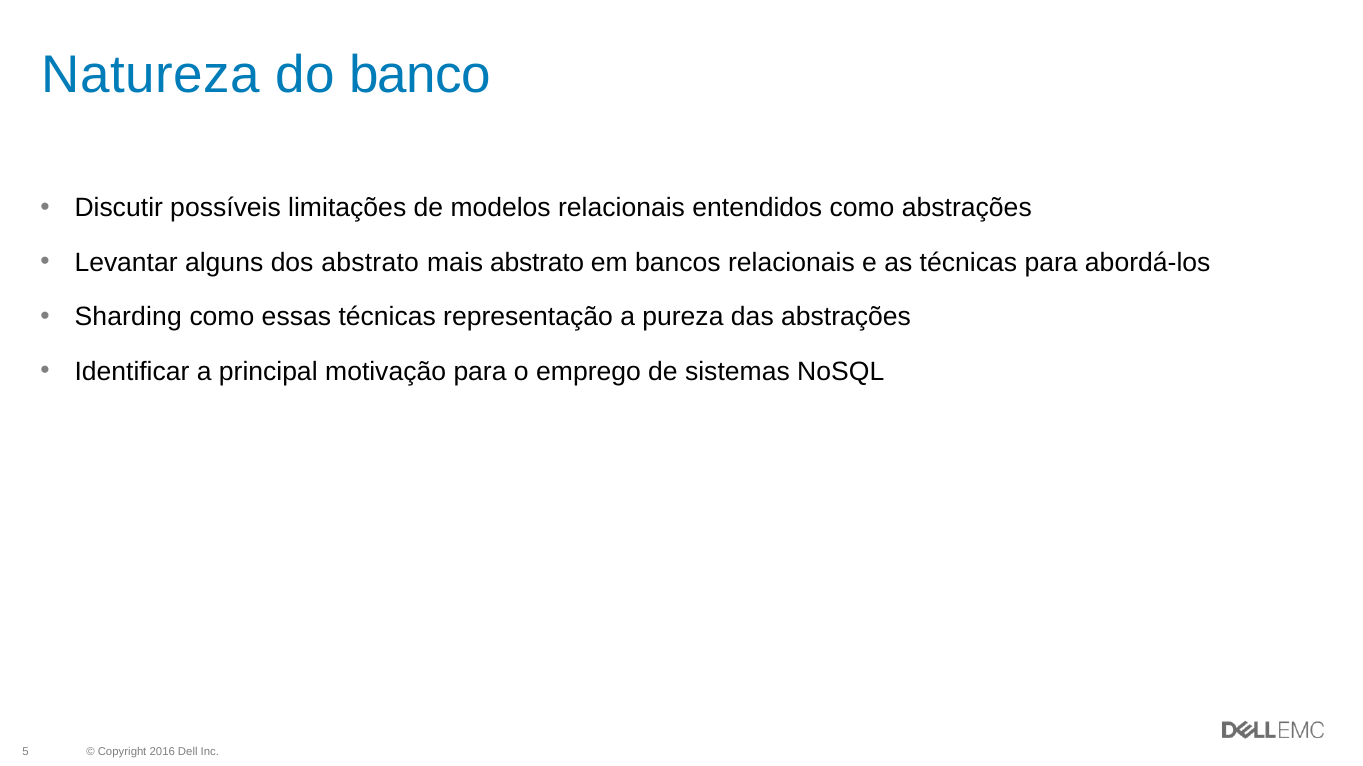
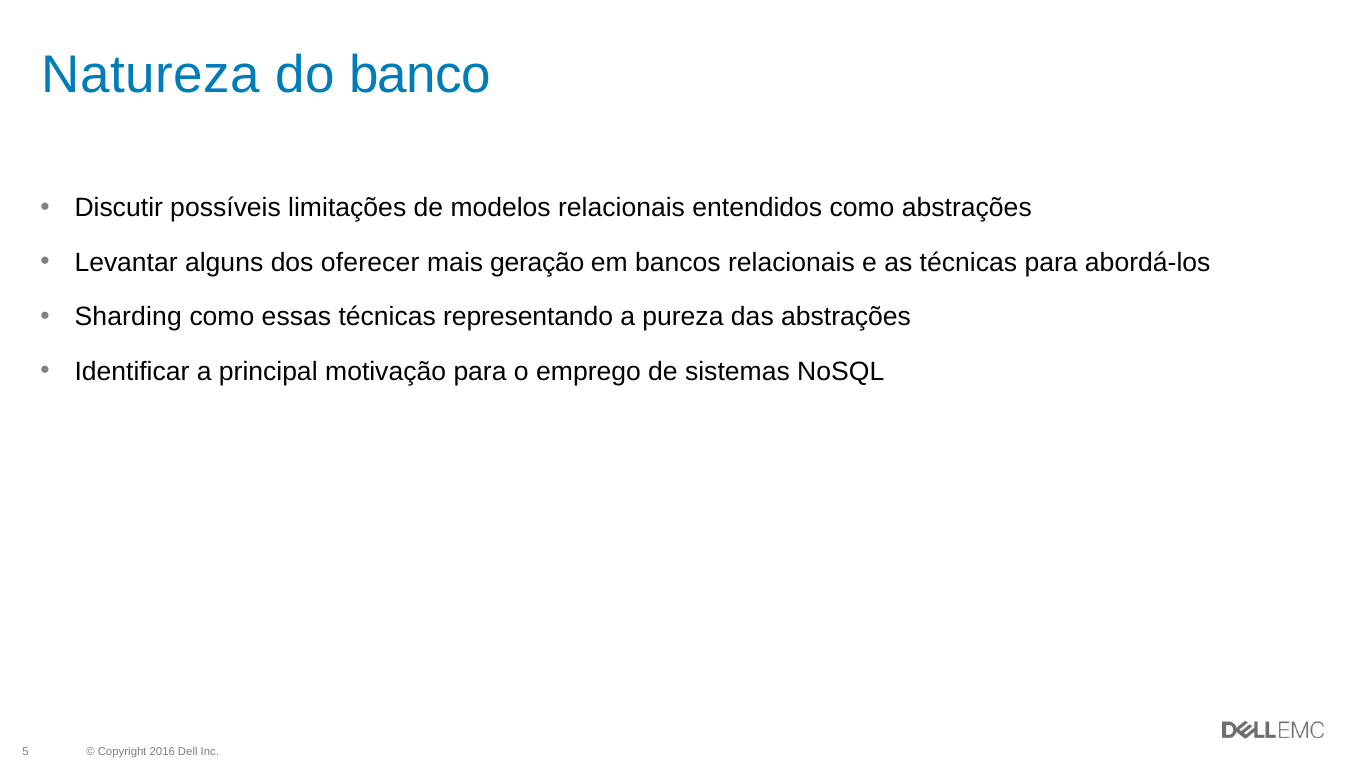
dos abstrato: abstrato -> oferecer (370, 263)
mais abstrato: abstrato -> geração (537, 263)
representação: representação -> representando (528, 317)
